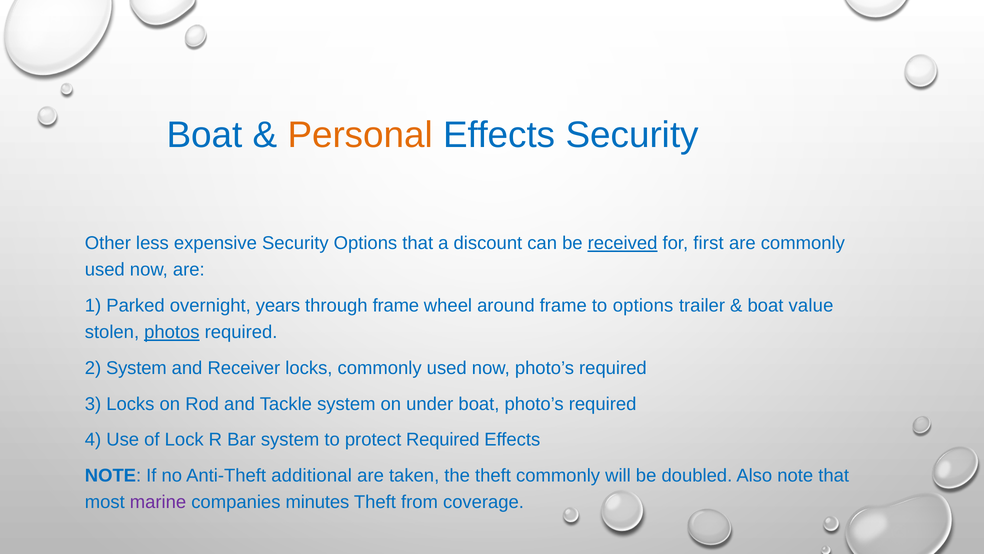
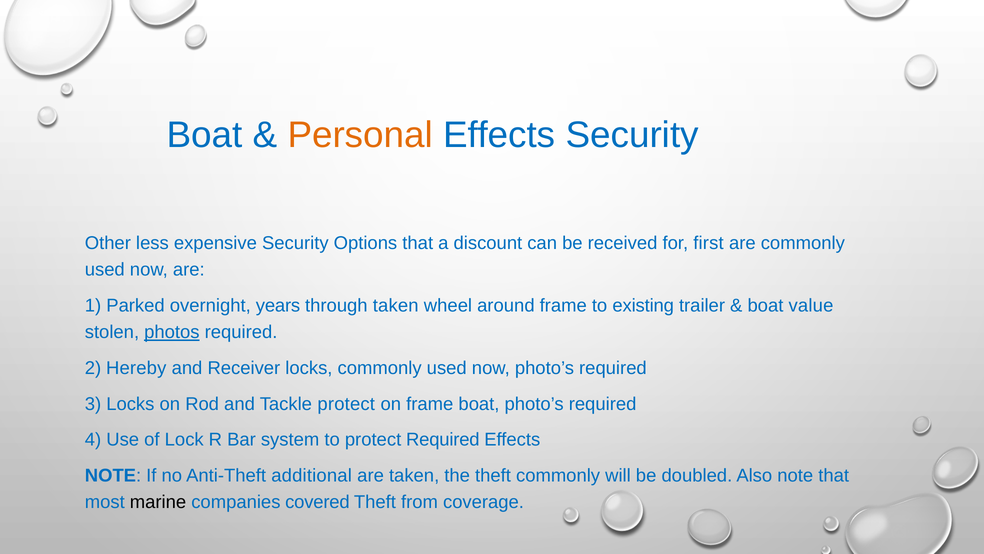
received underline: present -> none (623, 243)
through frame: frame -> taken (396, 305)
to options: options -> existing (643, 305)
2 System: System -> Hereby (136, 368)
Tackle system: system -> protect (346, 404)
on under: under -> frame (430, 404)
marine colour: purple -> black (158, 502)
minutes: minutes -> covered (317, 502)
